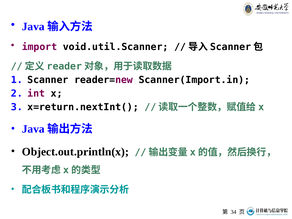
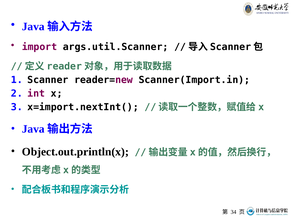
void.util.Scanner: void.util.Scanner -> args.util.Scanner (116, 47)
x=return.nextInt(: x=return.nextInt( -> x=import.nextInt( (83, 107)
